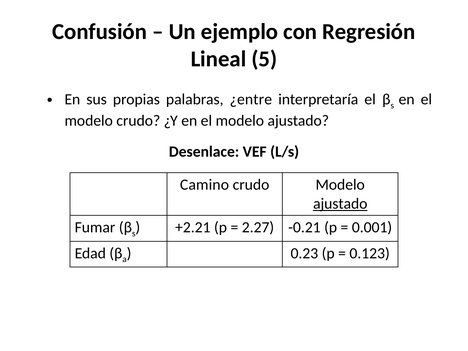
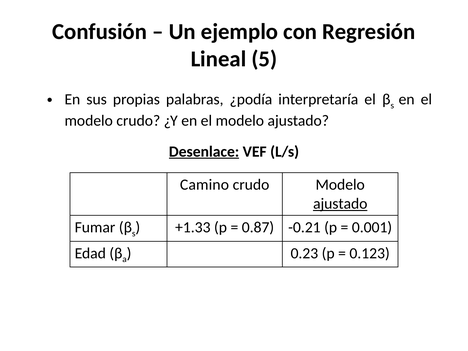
¿entre: ¿entre -> ¿podía (251, 99)
Desenlace underline: none -> present (204, 152)
+2.21: +2.21 -> +1.33 (193, 227)
2.27: 2.27 -> 0.87 (258, 227)
